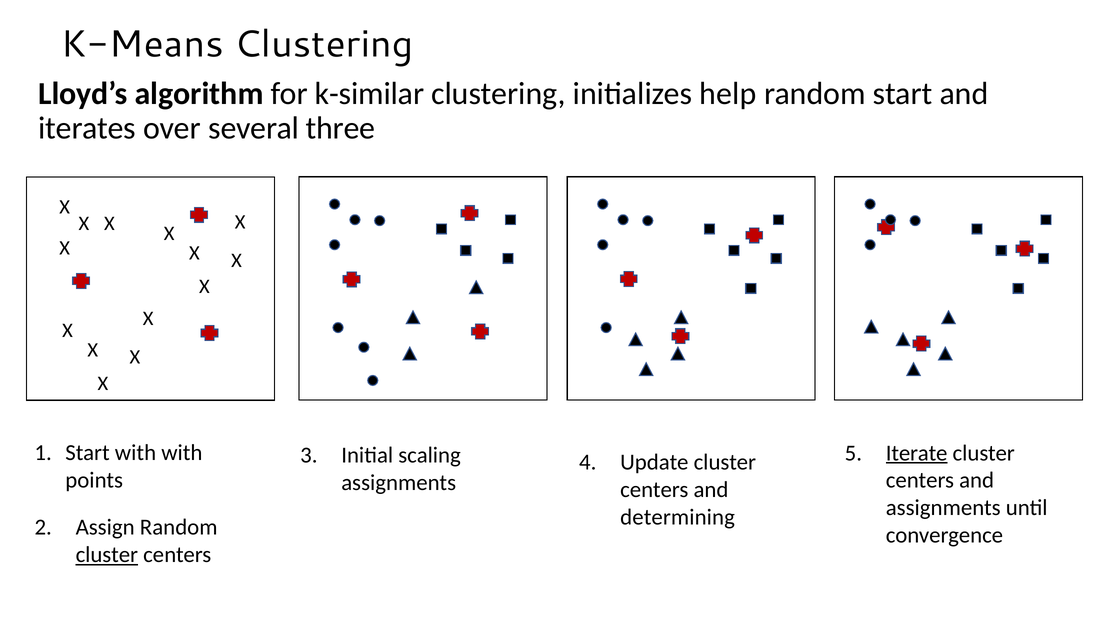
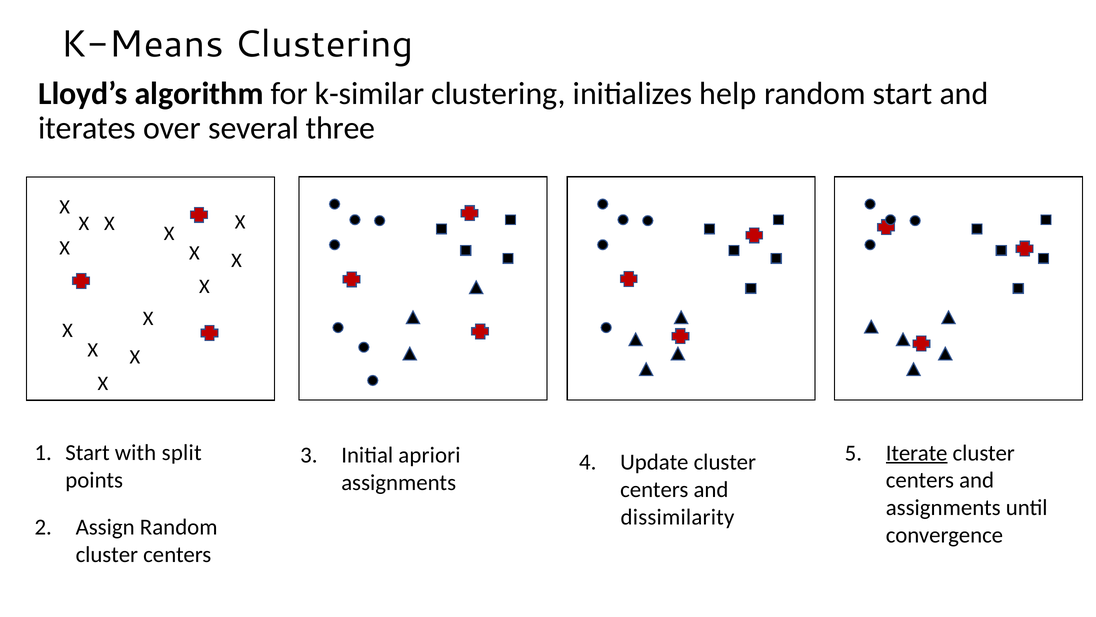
with with: with -> split (182, 453)
scaling: scaling -> apriori (429, 455)
determining: determining -> dissimilarity (677, 517)
cluster underline: present -> none (107, 554)
